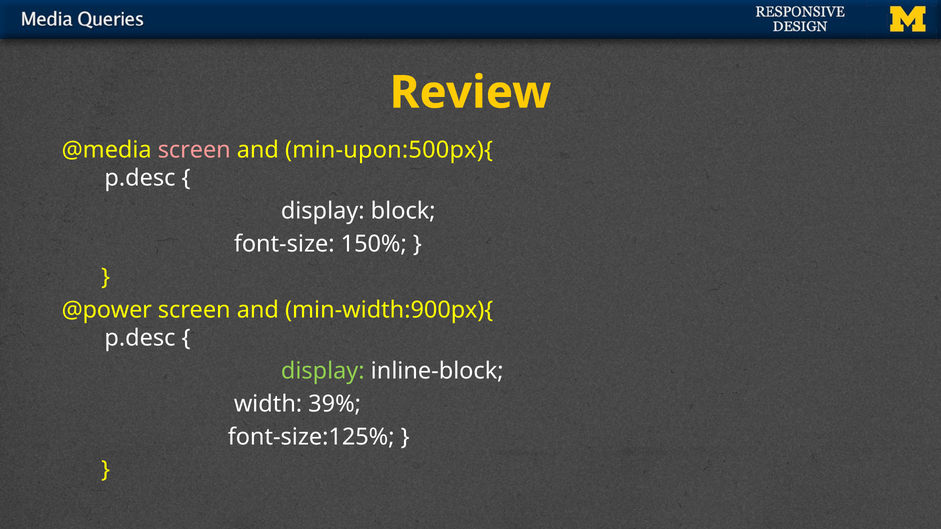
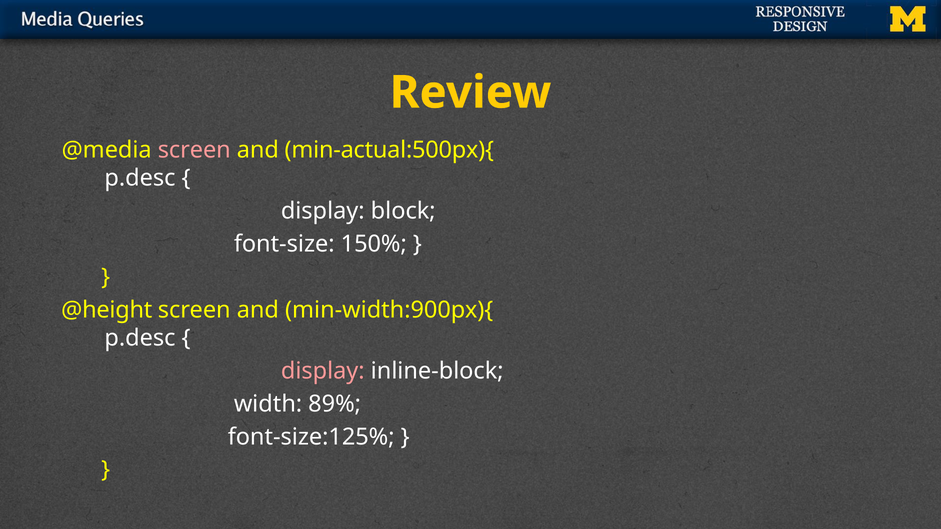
min-upon:500px){: min-upon:500px){ -> min-actual:500px){ (389, 150)
@power: @power -> @height (107, 310)
display colour: light green -> pink (323, 371)
39%: 39% -> 89% (335, 404)
